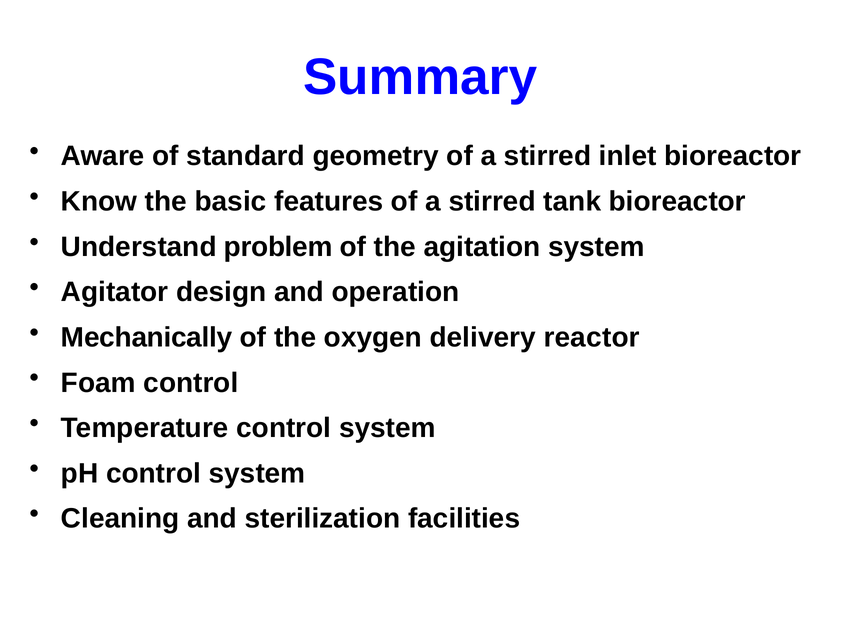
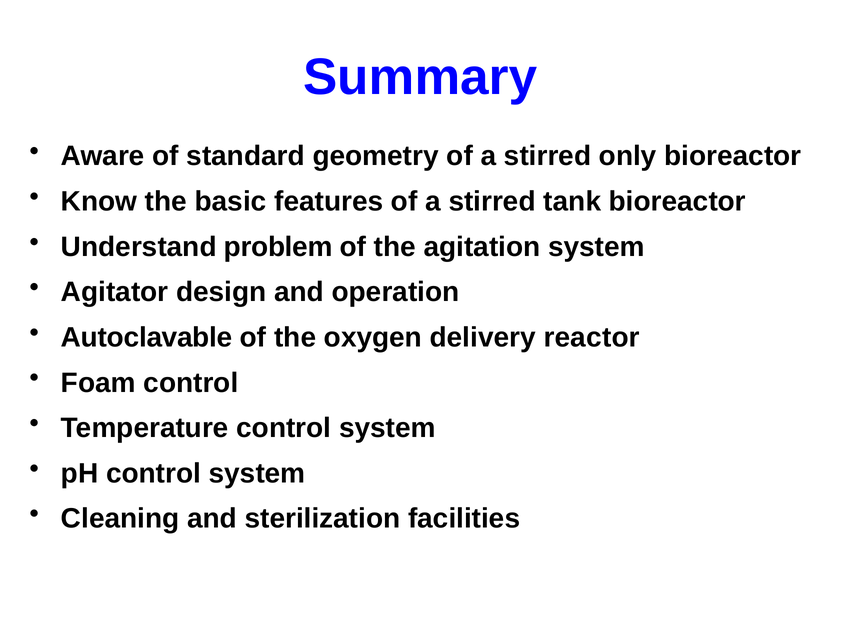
inlet: inlet -> only (628, 156)
Mechanically: Mechanically -> Autoclavable (147, 337)
